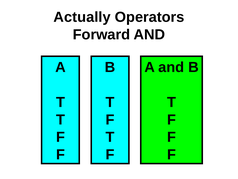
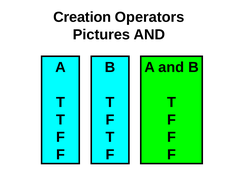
Actually: Actually -> Creation (82, 17)
Forward: Forward -> Pictures (101, 35)
